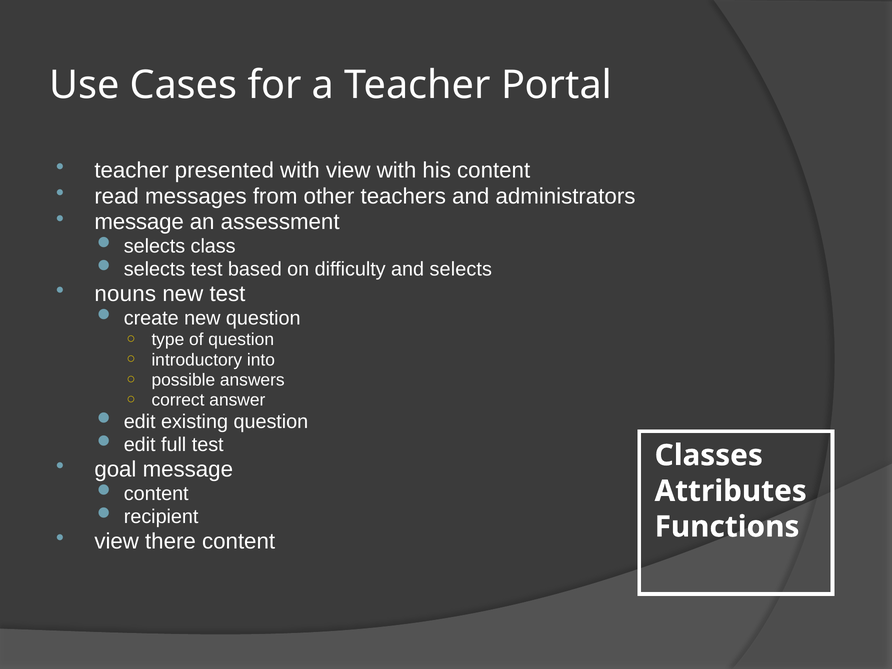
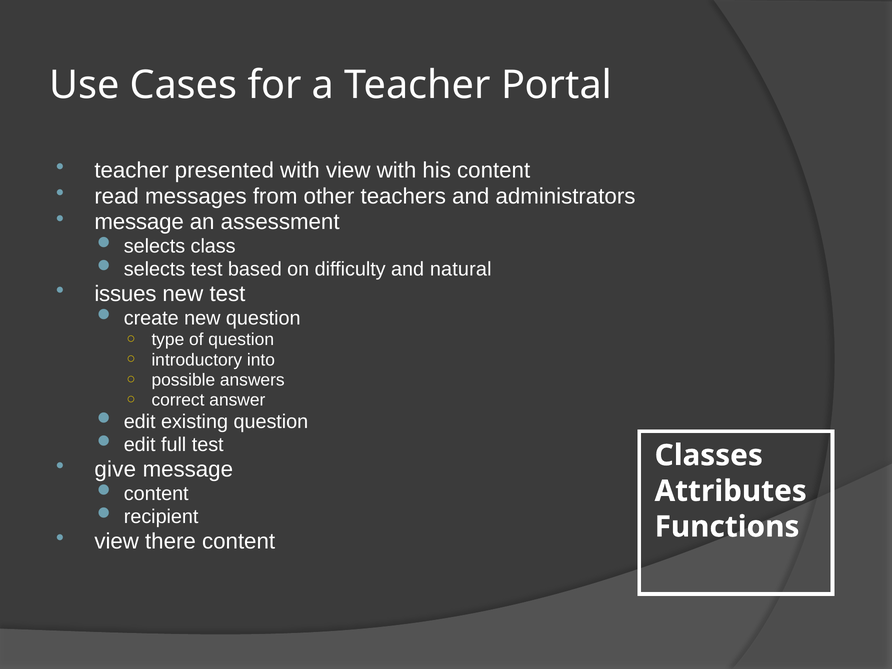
and selects: selects -> natural (461, 269)
nouns: nouns -> issues (125, 294)
goal: goal -> give (115, 469)
